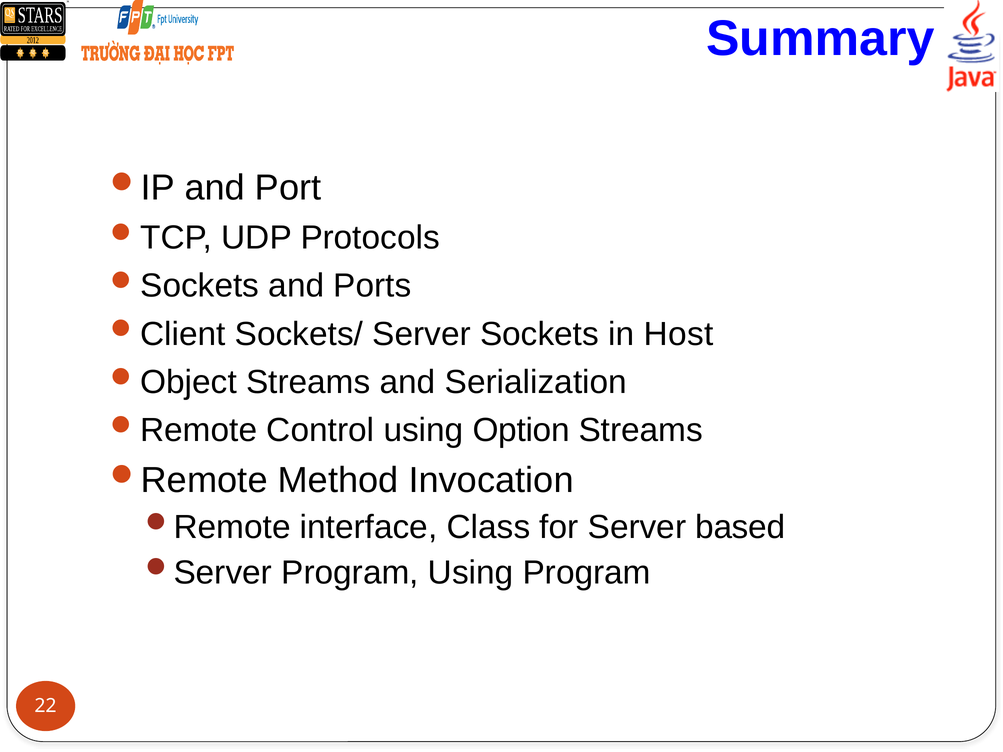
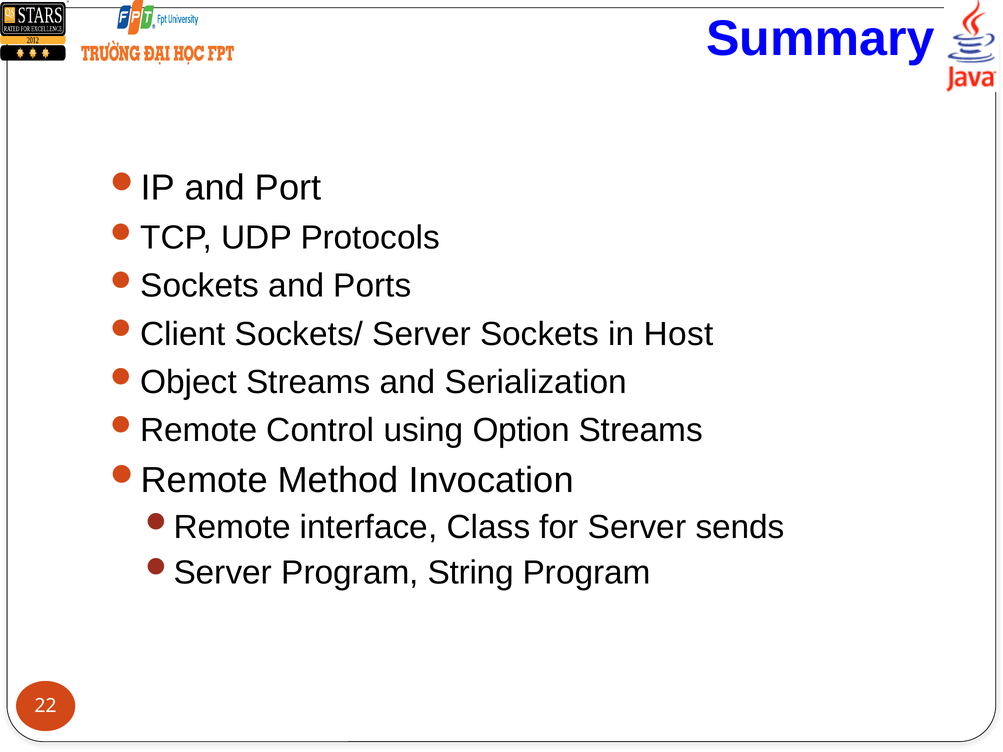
based: based -> sends (740, 527)
Program Using: Using -> String (471, 573)
